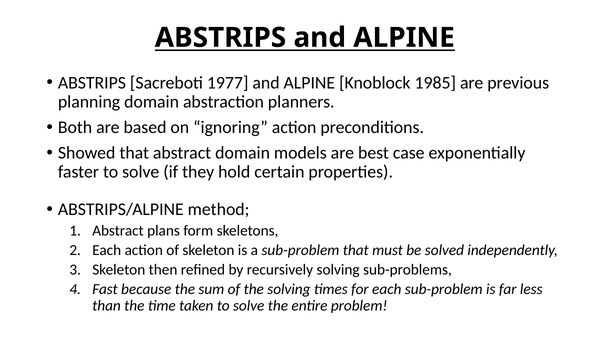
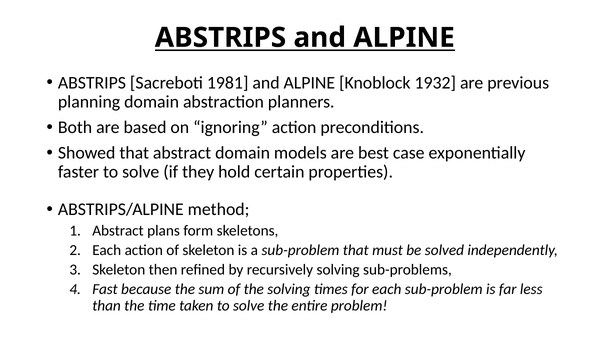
1977: 1977 -> 1981 (228, 83)
1985: 1985 -> 1932 (435, 83)
